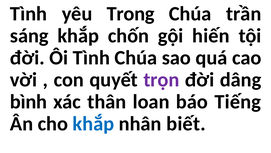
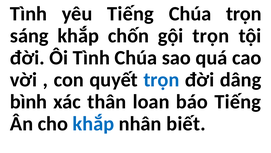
yêu Trong: Trong -> Tiếng (130, 14)
Chúa trần: trần -> trọn (244, 14)
gội hiến: hiến -> trọn (211, 36)
trọn colour: purple -> blue (161, 79)
